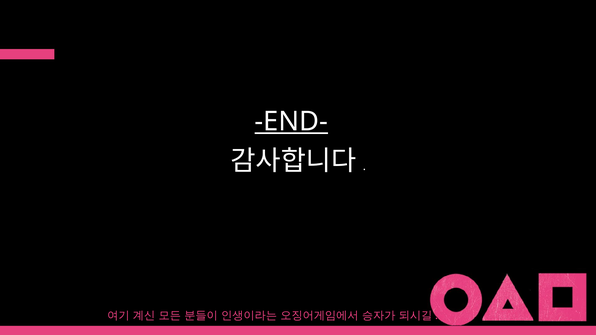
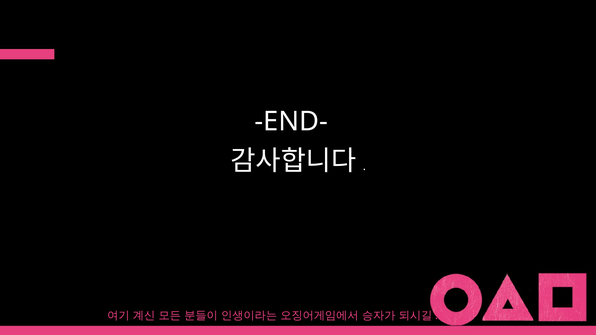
END- underline: present -> none (291, 122)
